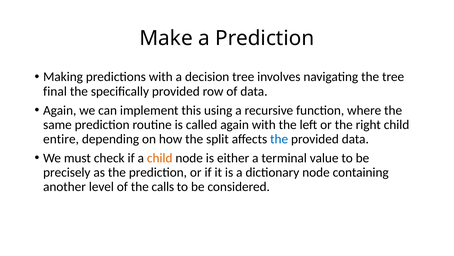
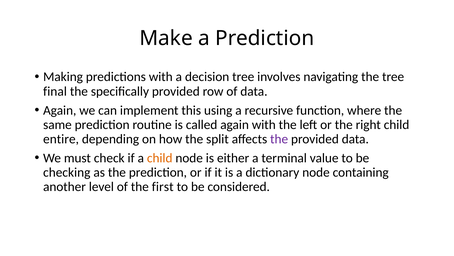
the colour: blue -> purple (279, 139)
precisely: precisely -> checking (67, 172)
calls: calls -> first (163, 186)
